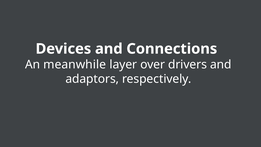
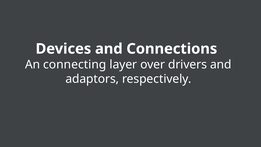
meanwhile: meanwhile -> connecting (75, 65)
